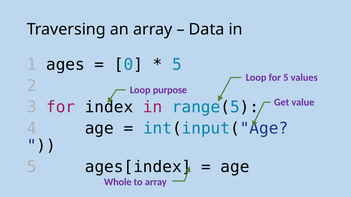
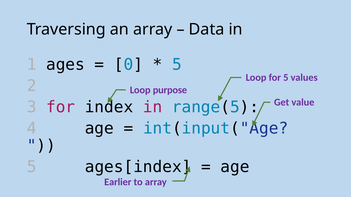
Whole: Whole -> Earlier (118, 182)
